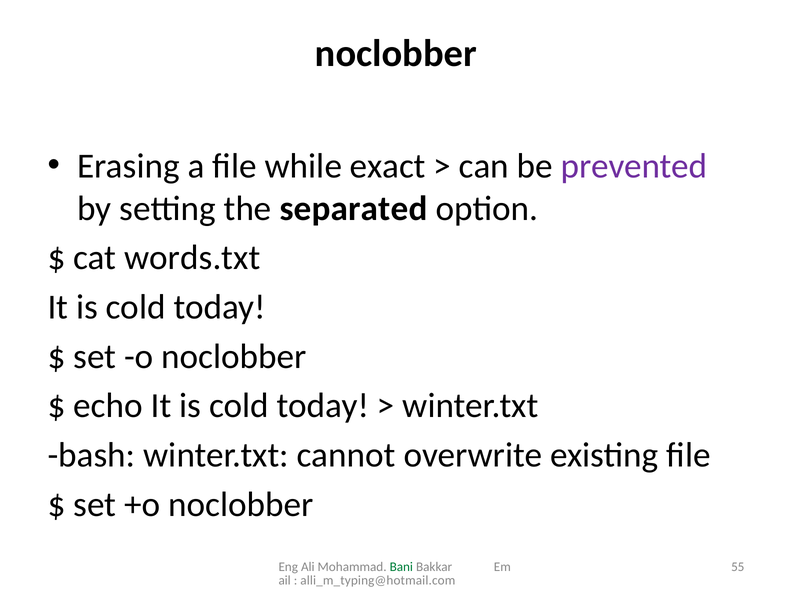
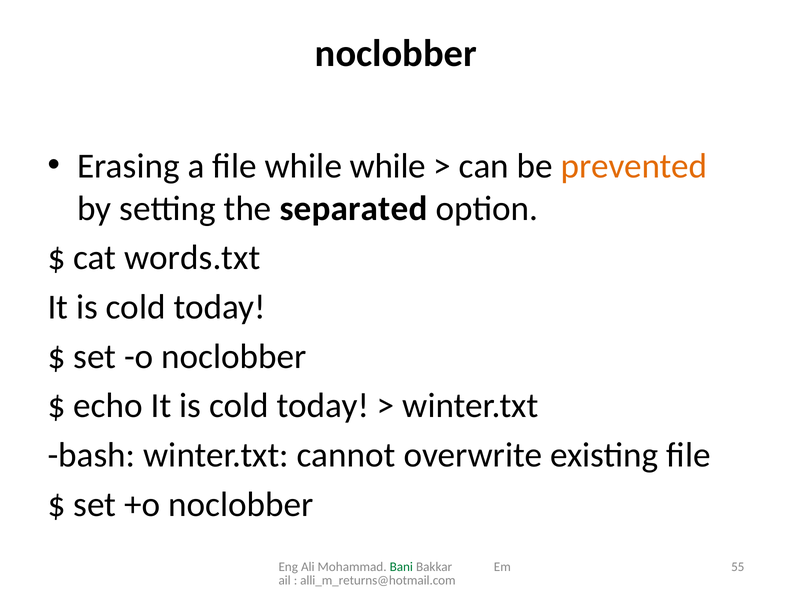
while exact: exact -> while (388, 166)
prevented colour: purple -> orange (634, 166)
alli_m_typing@hotmail.com: alli_m_typing@hotmail.com -> alli_m_returns@hotmail.com (378, 580)
